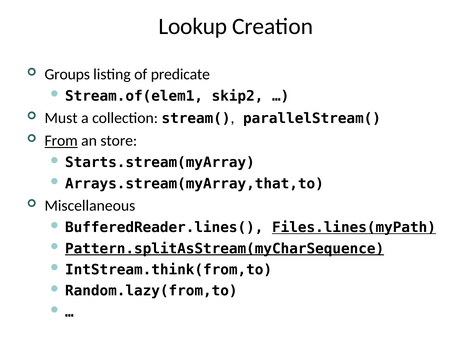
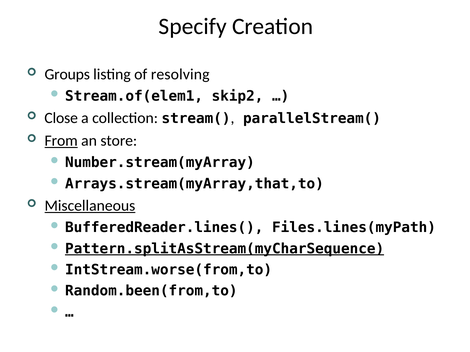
Lookup: Lookup -> Specify (193, 26)
predicate: predicate -> resolving (180, 74)
Must: Must -> Close (61, 118)
Starts.stream(myArray: Starts.stream(myArray -> Number.stream(myArray (160, 163)
Miscellaneous underline: none -> present (90, 206)
Files.lines(myPath underline: present -> none (354, 228)
IntStream.think(from,to: IntStream.think(from,to -> IntStream.worse(from,to (169, 270)
Random.lazy(from,to: Random.lazy(from,to -> Random.been(from,to (151, 291)
